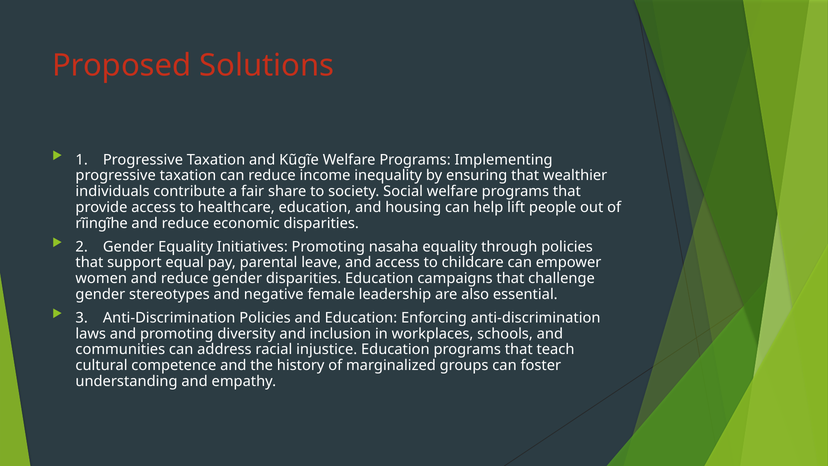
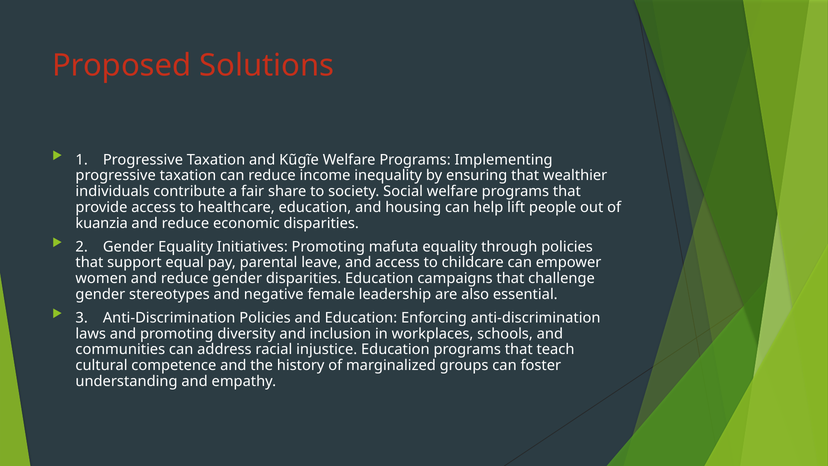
rĩingĩhe: rĩingĩhe -> kuanzia (102, 223)
nasaha: nasaha -> mafuta (394, 247)
